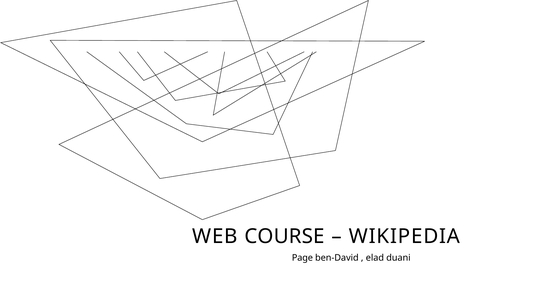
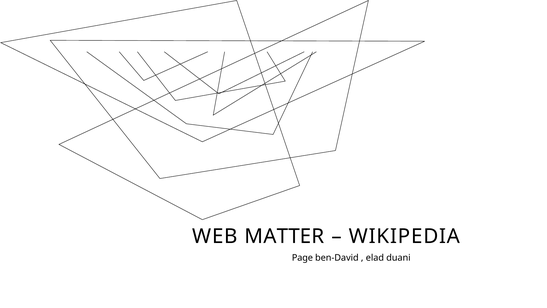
COURSE: COURSE -> MATTER (284, 236)
